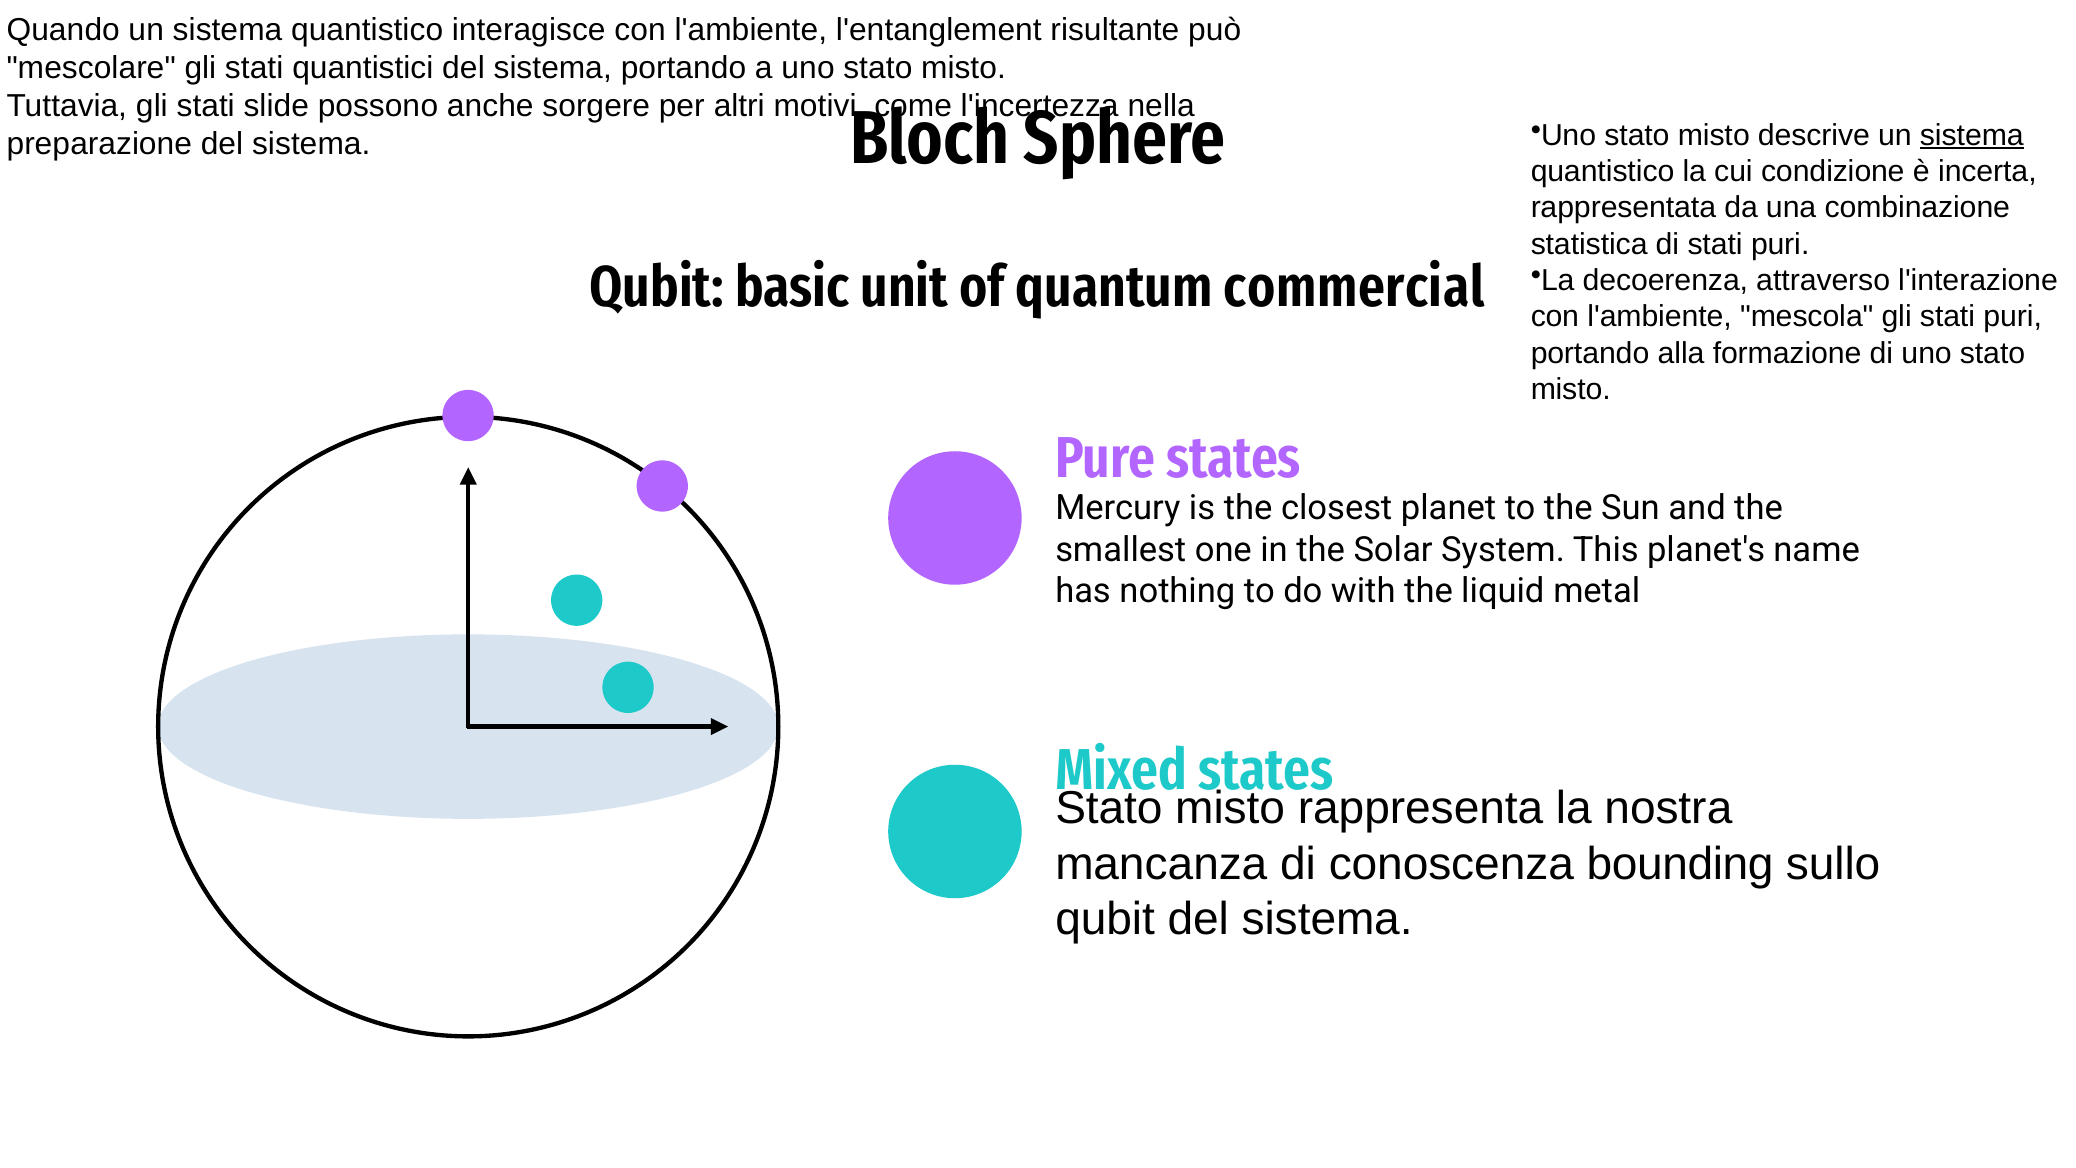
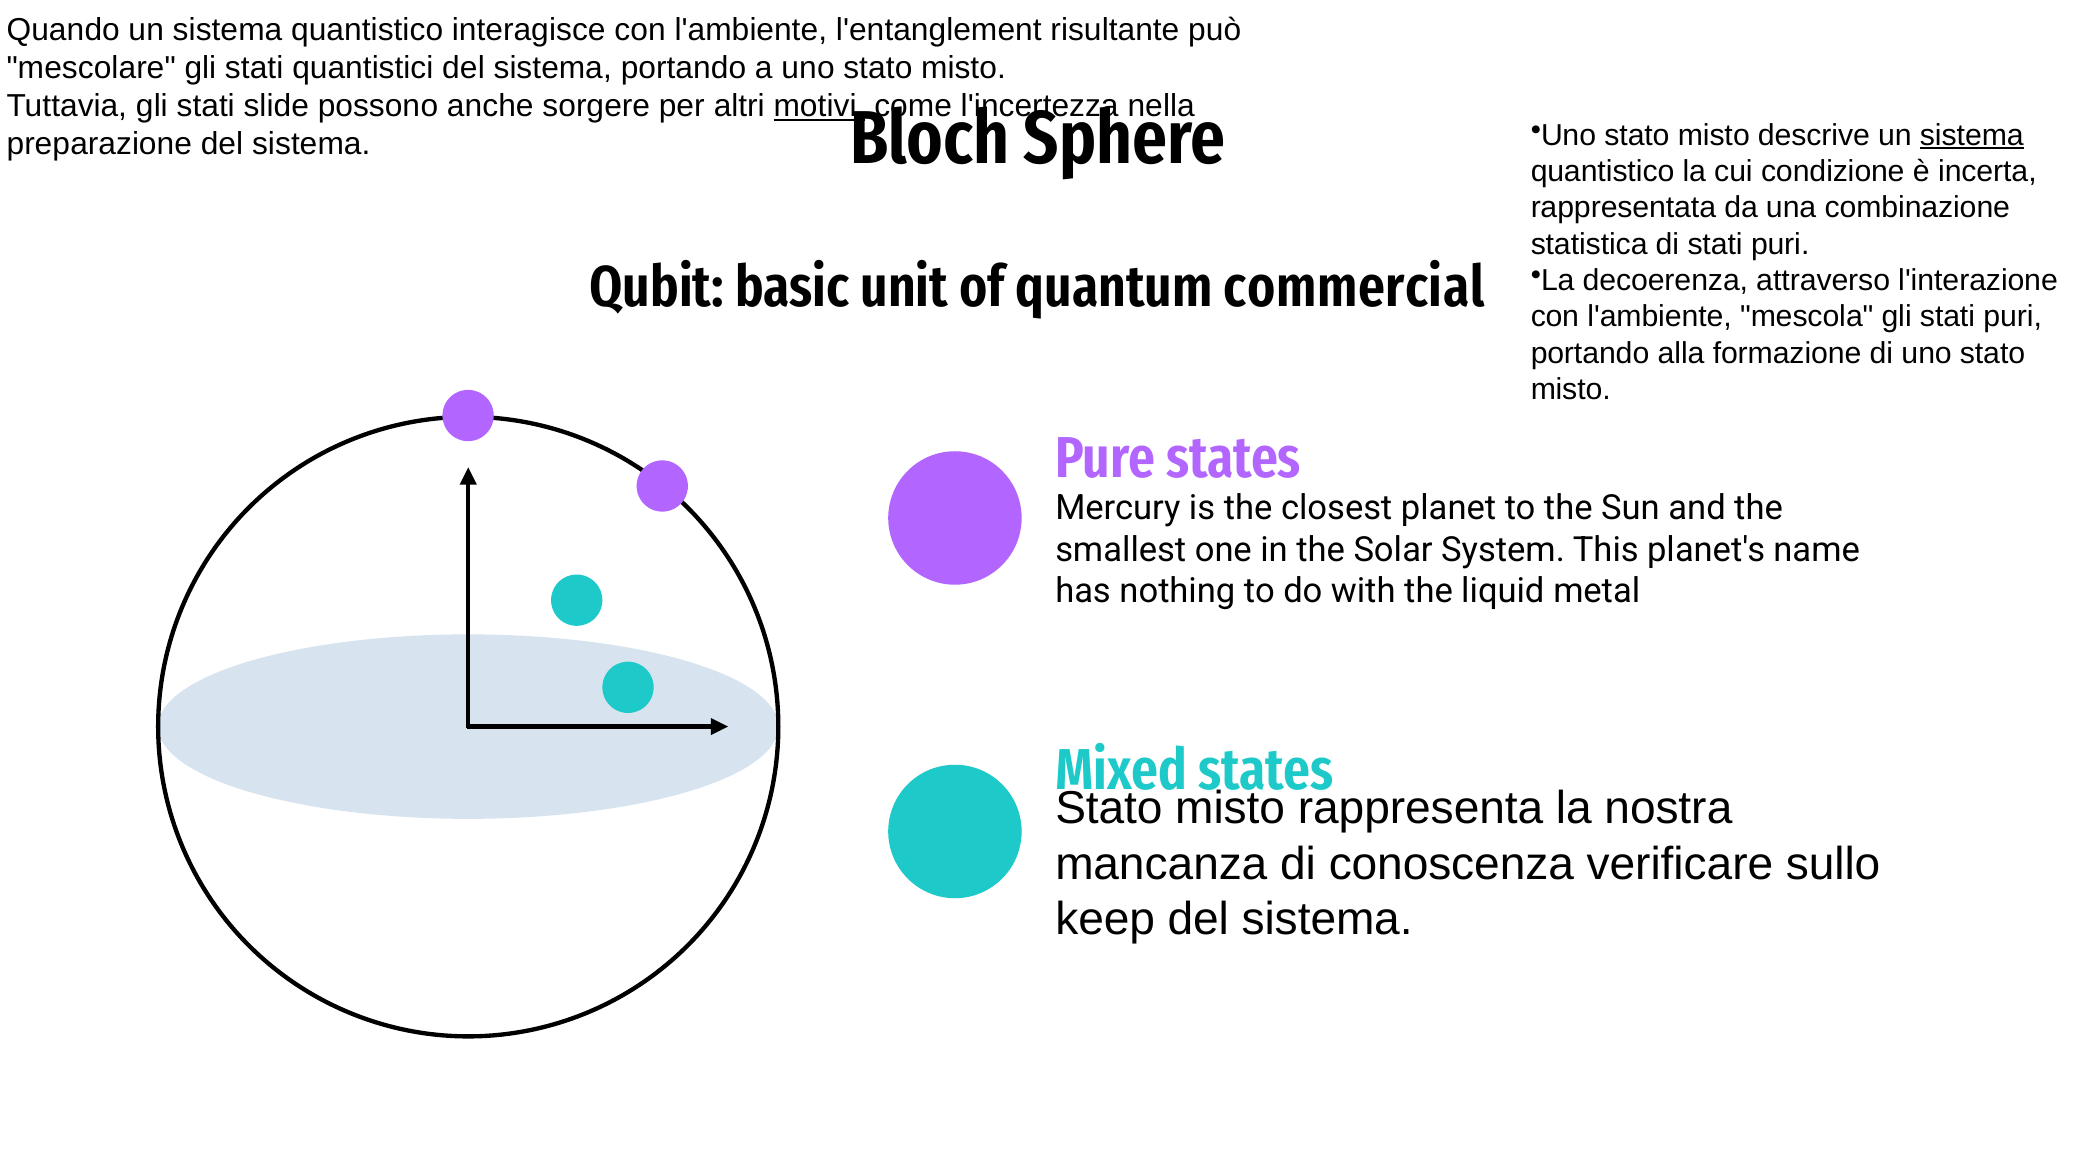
motivi underline: none -> present (819, 106)
bounding: bounding -> verificare (1680, 864)
qubit: qubit -> keep (1105, 919)
